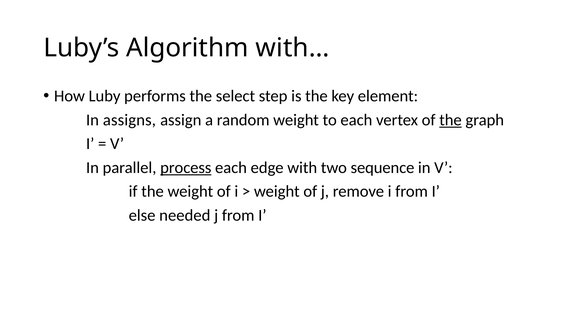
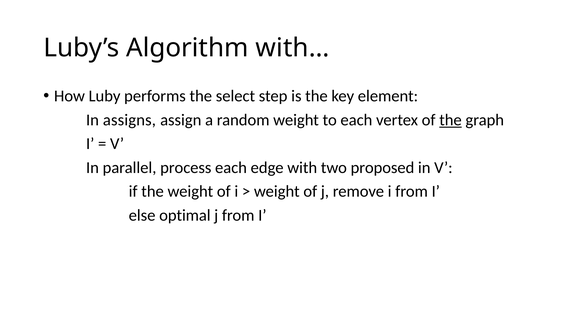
process underline: present -> none (186, 168)
sequence: sequence -> proposed (382, 168)
needed: needed -> optimal (185, 215)
